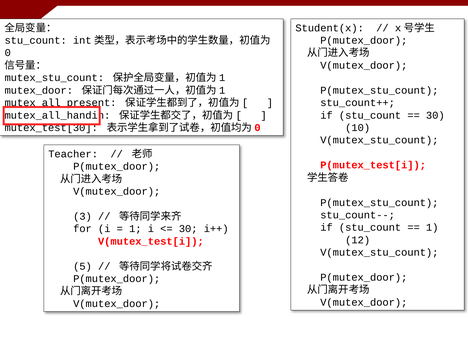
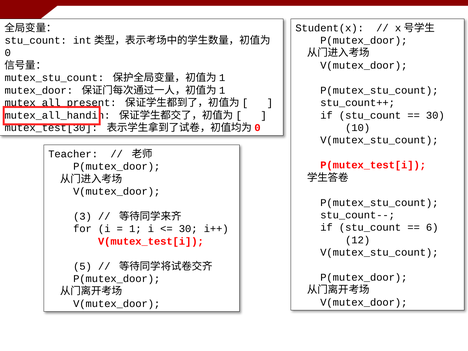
1: 1 -> 6 (432, 228)
